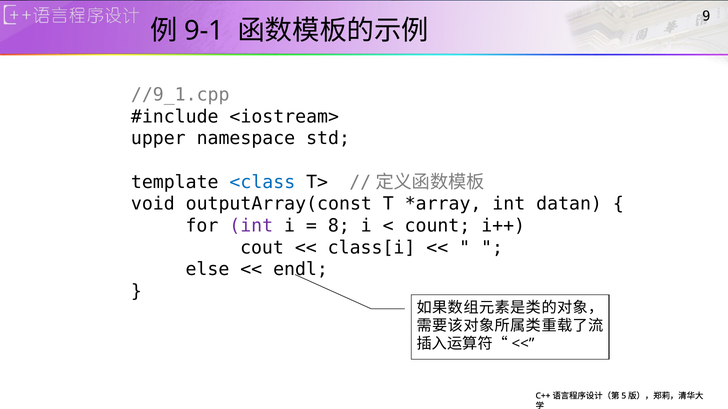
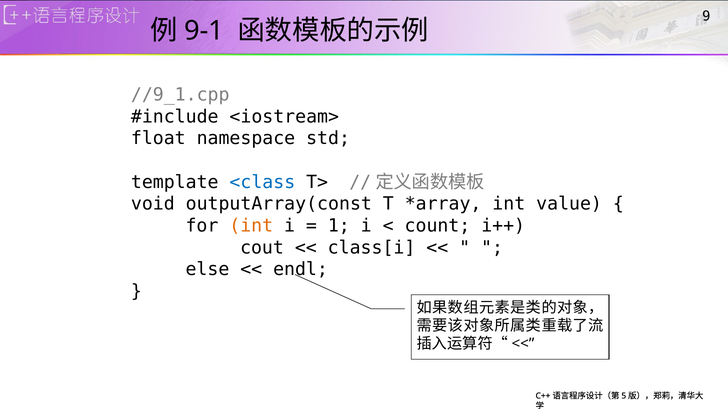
upper: upper -> float (158, 139)
datan: datan -> value (569, 204)
int colour: purple -> orange (251, 226)
8: 8 -> 1 (339, 226)
